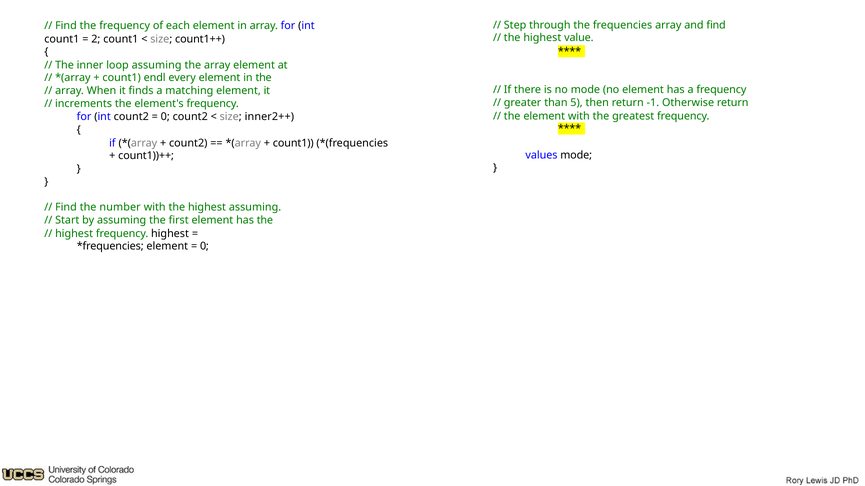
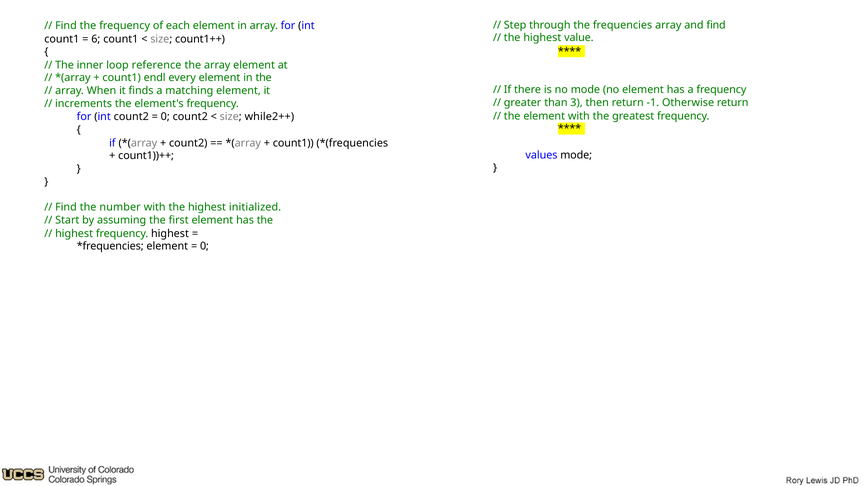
2: 2 -> 6 (96, 39)
loop assuming: assuming -> reference (157, 65)
5: 5 -> 3 (577, 103)
inner2++: inner2++ -> while2++ (269, 117)
highest assuming: assuming -> initialized (255, 208)
